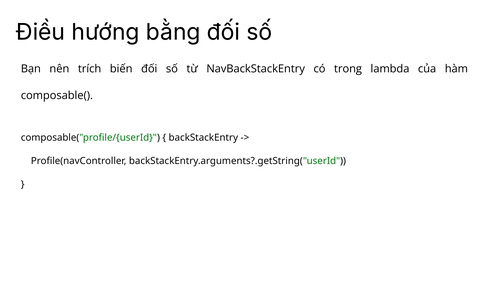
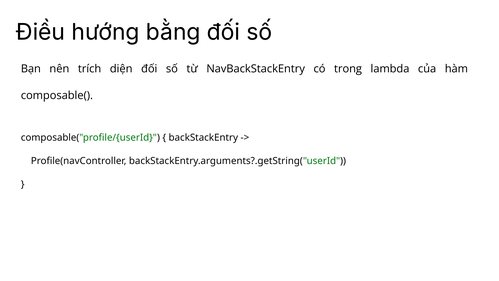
biến: biến -> diện (121, 69)
